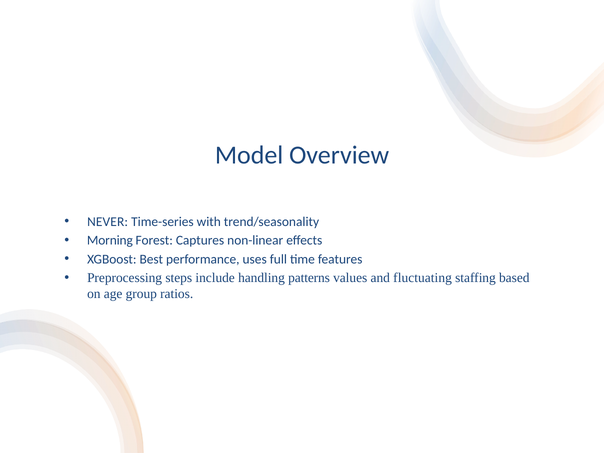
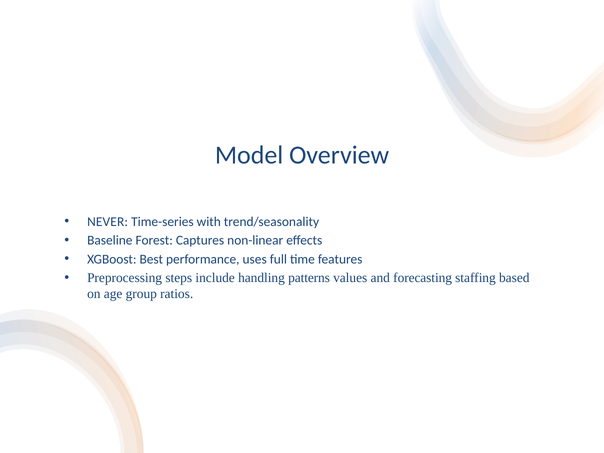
Morning: Morning -> Baseline (110, 240)
fluctuating: fluctuating -> forecasting (423, 278)
